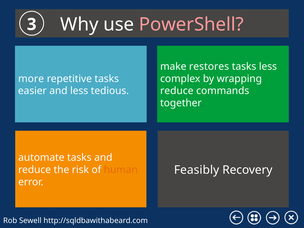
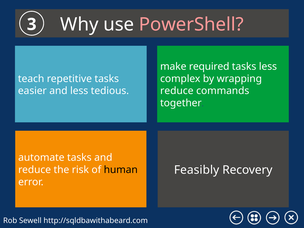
restores: restores -> required (209, 67)
more: more -> teach (31, 79)
human colour: orange -> black (121, 170)
